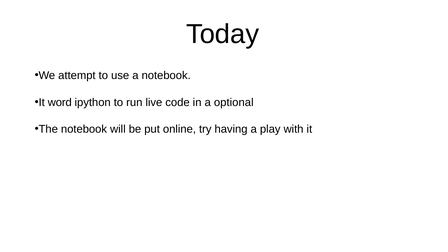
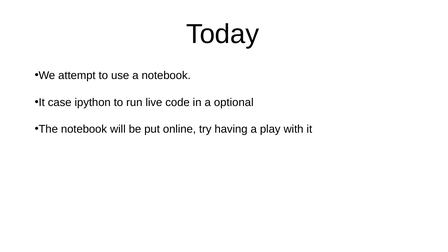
word: word -> case (60, 102)
